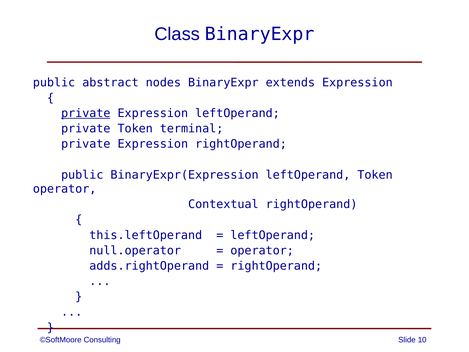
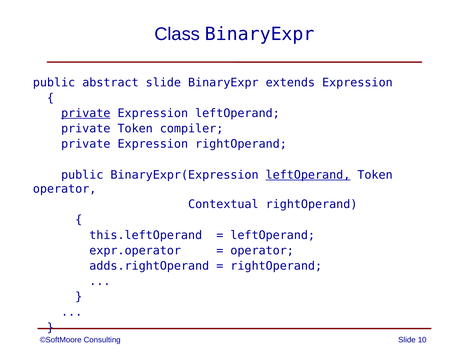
abstract nodes: nodes -> slide (163, 82)
terminal: terminal -> compiler (192, 129)
leftOperand underline: none -> present (308, 175)
null.operator: null.operator -> expr.operator (135, 250)
